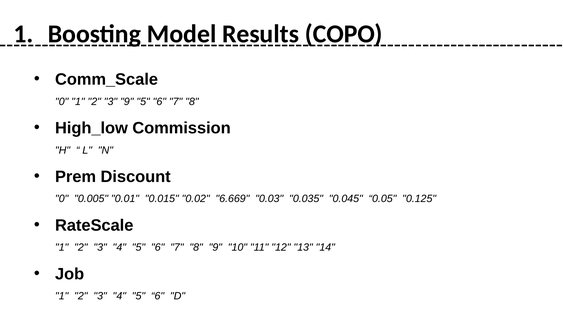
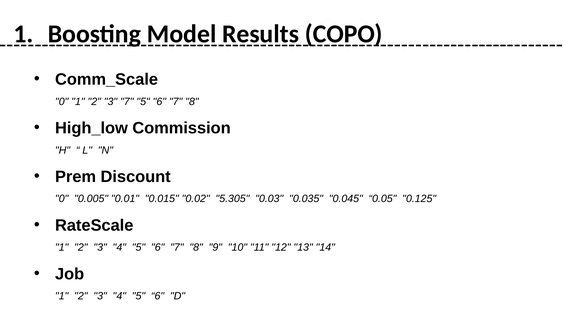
3 9: 9 -> 7 (127, 101)
6.669: 6.669 -> 5.305 (232, 199)
